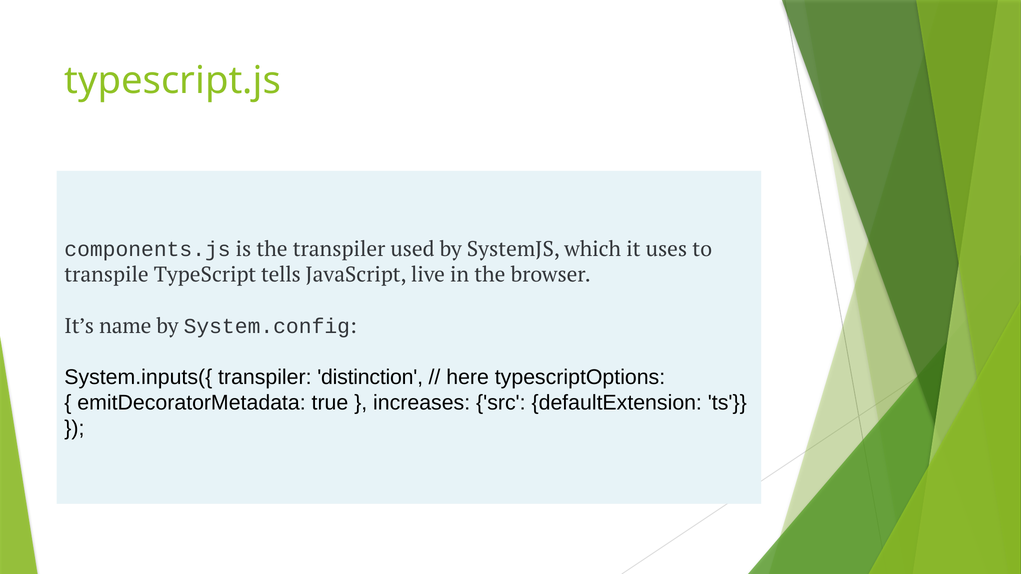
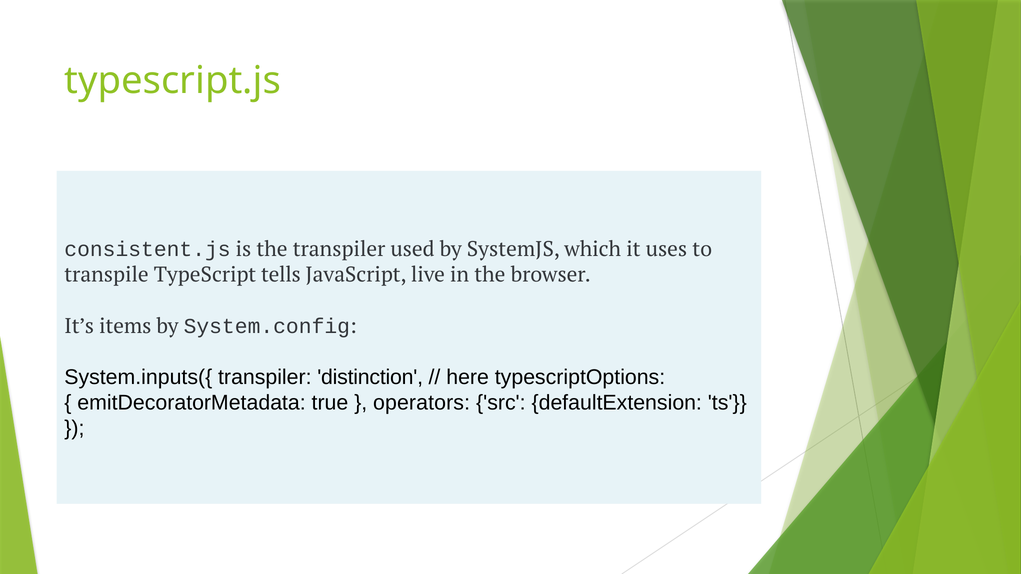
components.js: components.js -> consistent.js (147, 250)
name: name -> items (125, 326)
increases: increases -> operators (422, 403)
